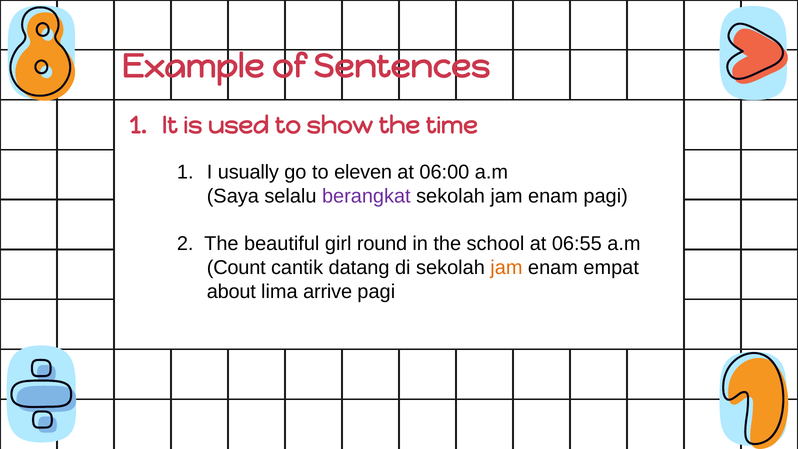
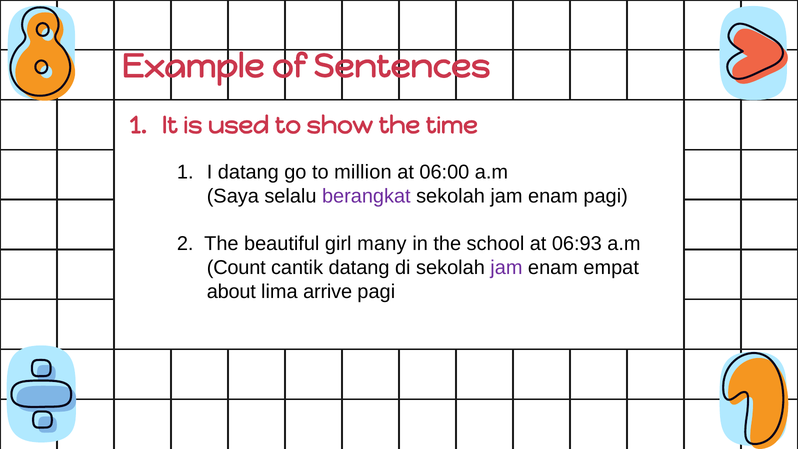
I usually: usually -> datang (248, 172)
eleven: eleven -> million (363, 172)
round: round -> many (382, 244)
06:55: 06:55 -> 06:93 (577, 244)
jam colour: orange -> purple (506, 268)
